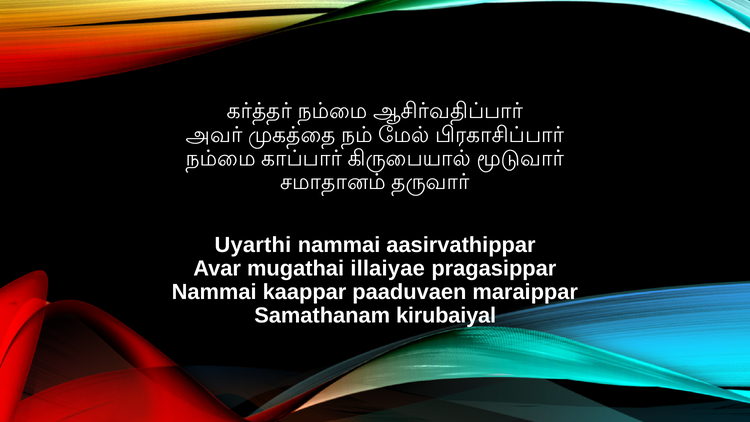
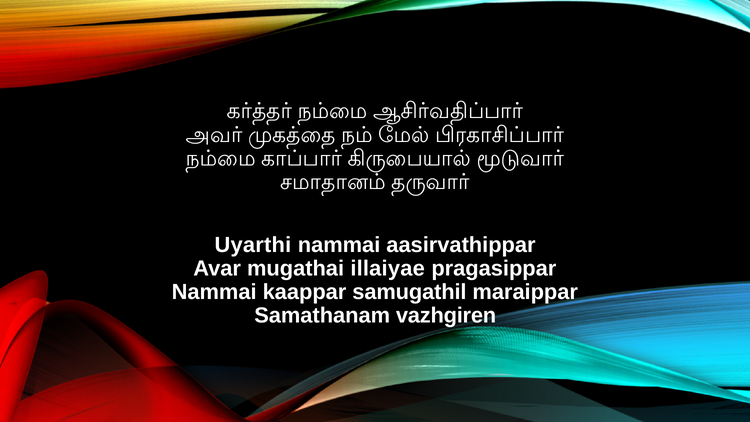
paaduvaen: paaduvaen -> samugathil (409, 292)
kirubaiyal: kirubaiyal -> vazhgiren (446, 316)
